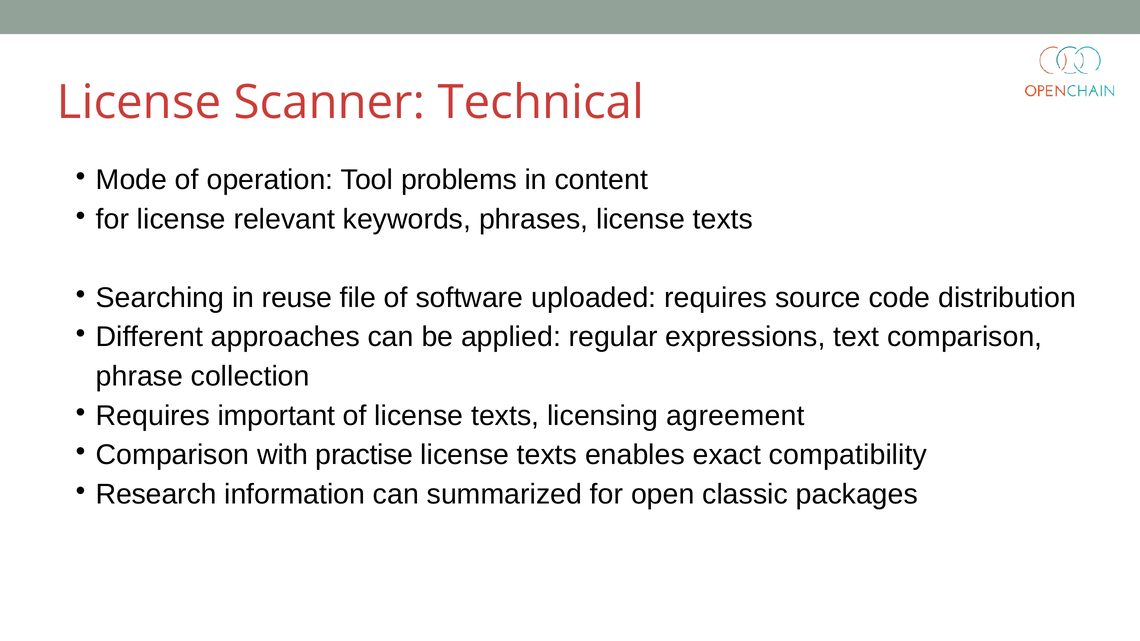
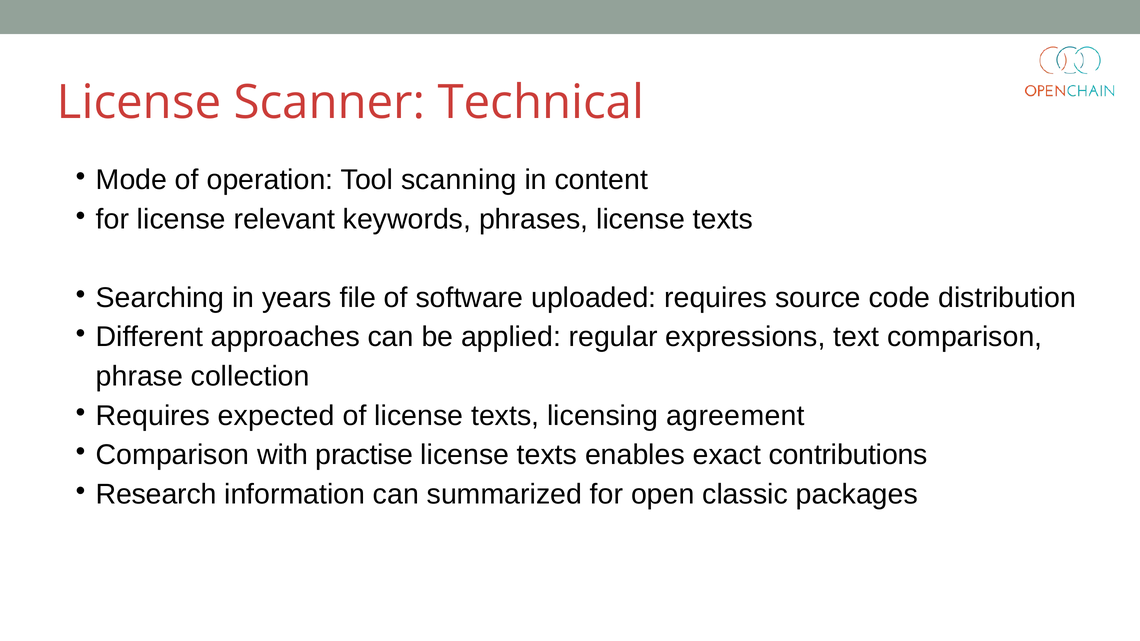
problems: problems -> scanning (459, 180)
reuse: reuse -> years (297, 298)
important: important -> expected (276, 416)
compatibility: compatibility -> contributions (848, 455)
